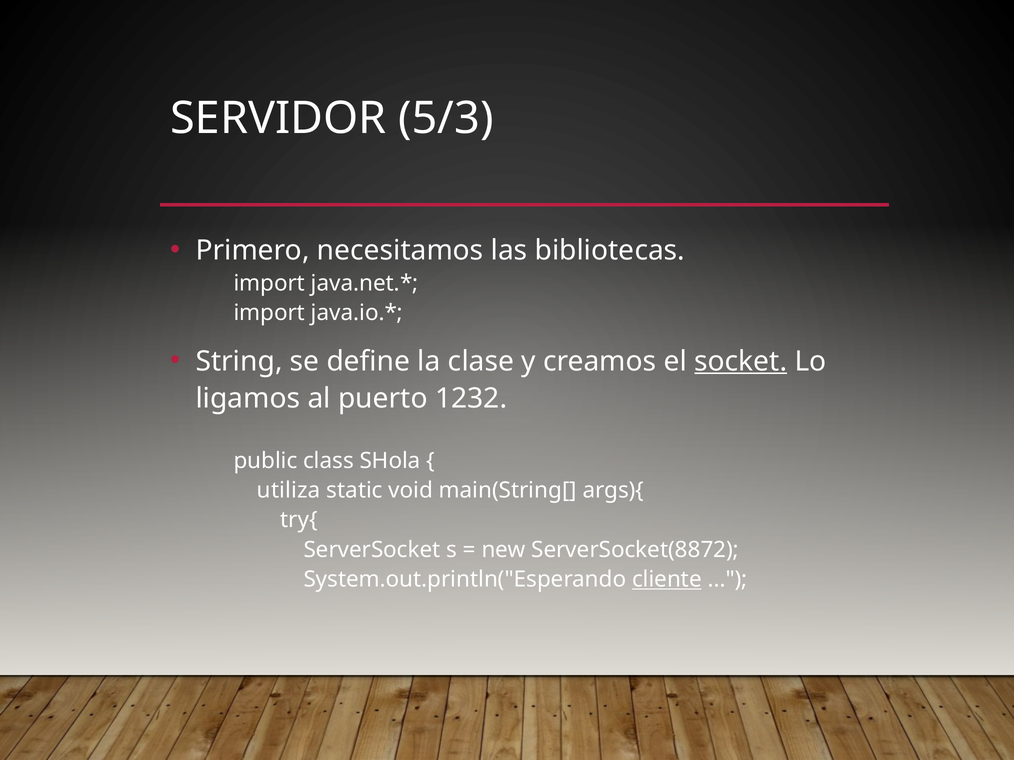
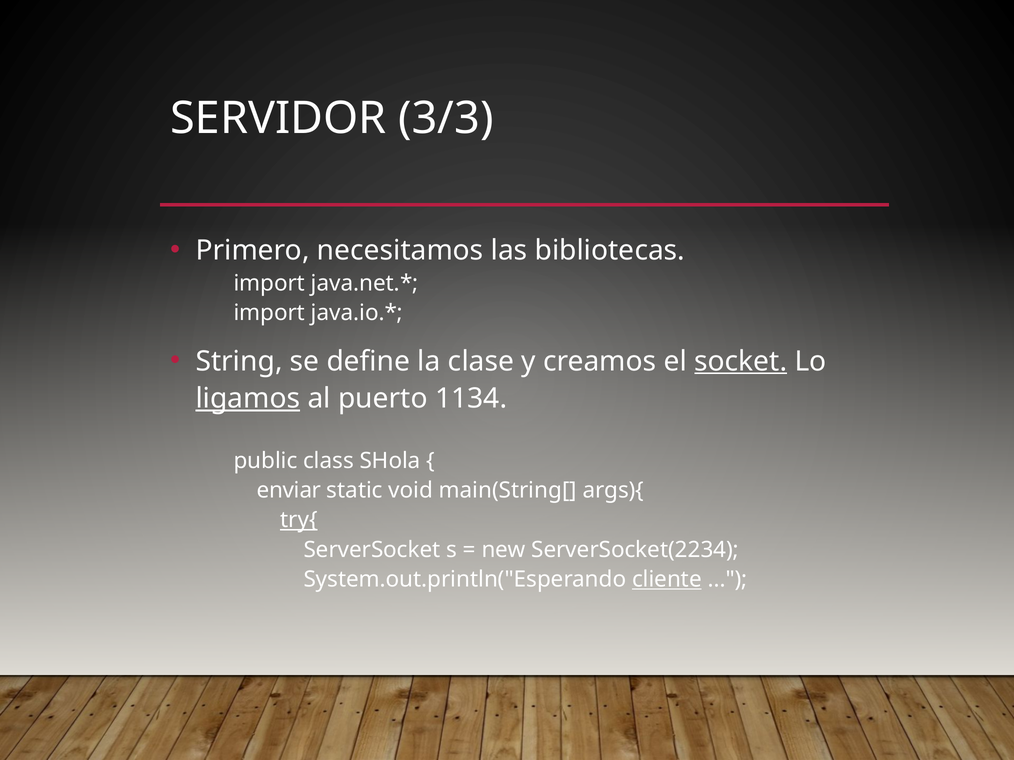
5/3: 5/3 -> 3/3 (446, 118)
ligamos underline: none -> present (248, 399)
1232: 1232 -> 1134 (471, 399)
utiliza: utiliza -> enviar (289, 491)
try{ underline: none -> present (299, 520)
ServerSocket(8872: ServerSocket(8872 -> ServerSocket(2234 (635, 550)
